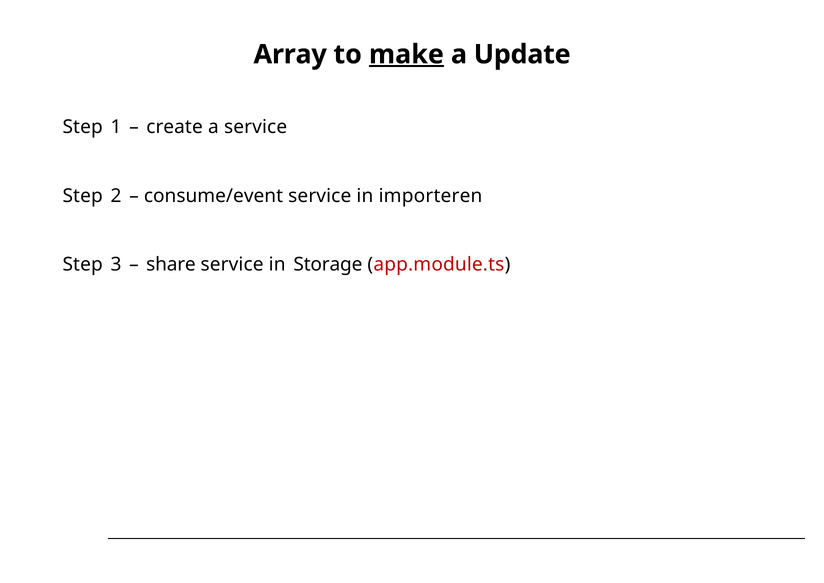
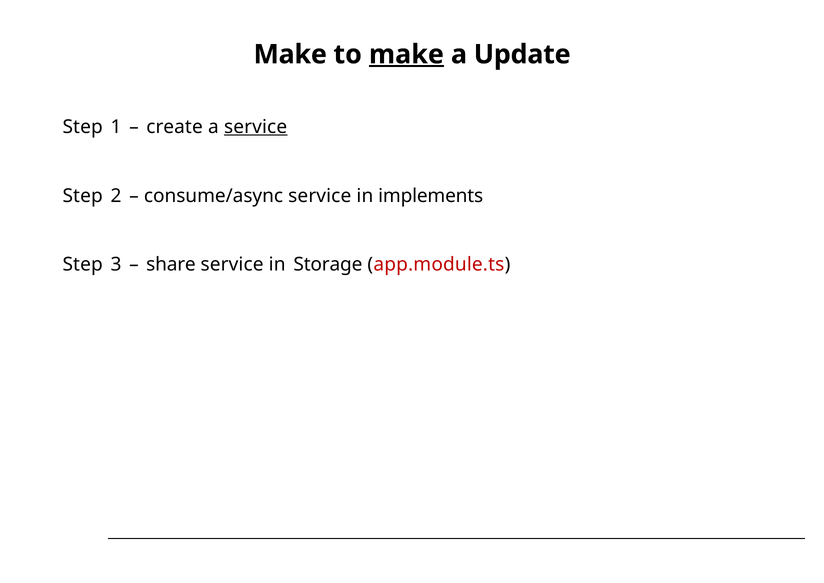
Array: Array -> Make (290, 54)
service underline: none -> present (256, 127)
consume/event: consume/event -> consume/async (213, 196)
importeren: importeren -> implements (431, 196)
